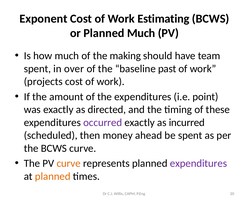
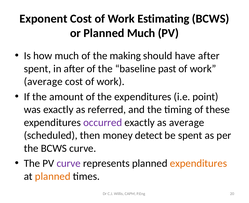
have team: team -> after (209, 56)
in over: over -> after (74, 69)
projects: projects -> average (43, 82)
directed: directed -> referred (107, 109)
as incurred: incurred -> average (187, 122)
ahead: ahead -> detect (149, 135)
curve colour: orange -> purple (69, 163)
expenditures colour: purple -> orange (199, 163)
